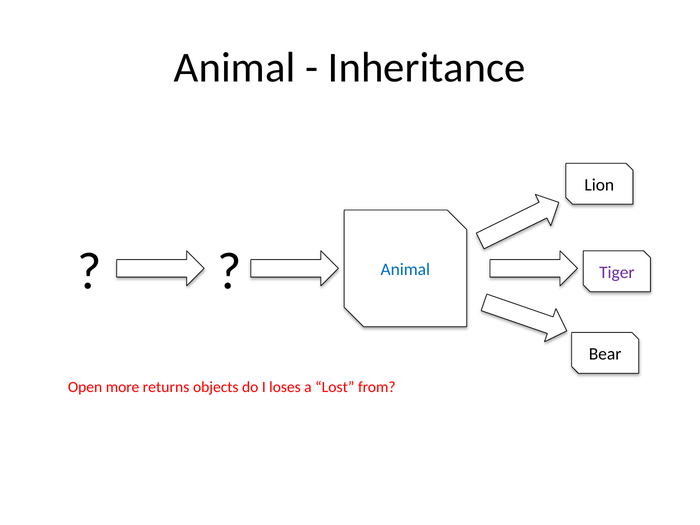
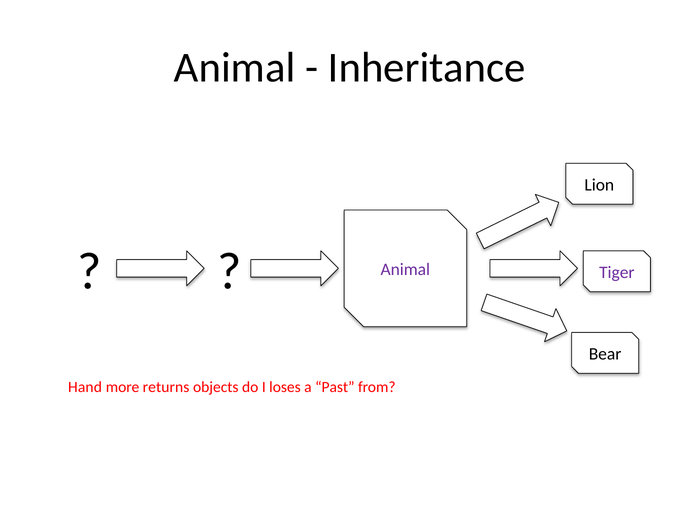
Animal colour: blue -> purple (405, 270)
Open: Open -> Hand (85, 387)
Lost: Lost -> Past (335, 387)
